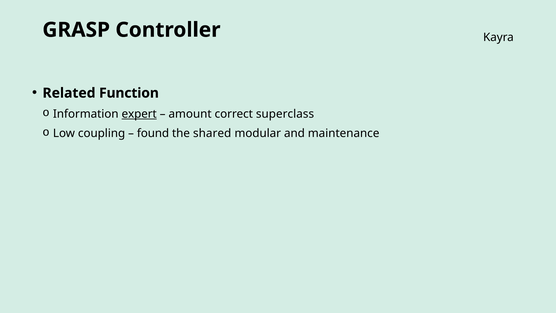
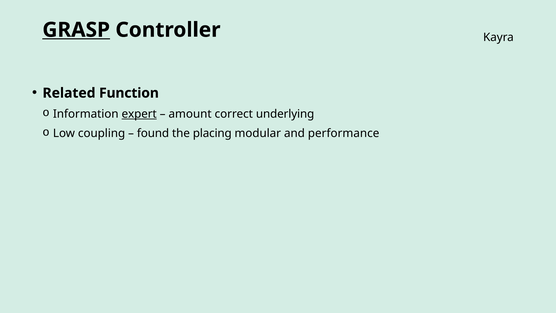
GRASP underline: none -> present (76, 30)
superclass: superclass -> underlying (285, 114)
shared: shared -> placing (212, 133)
maintenance: maintenance -> performance (344, 133)
